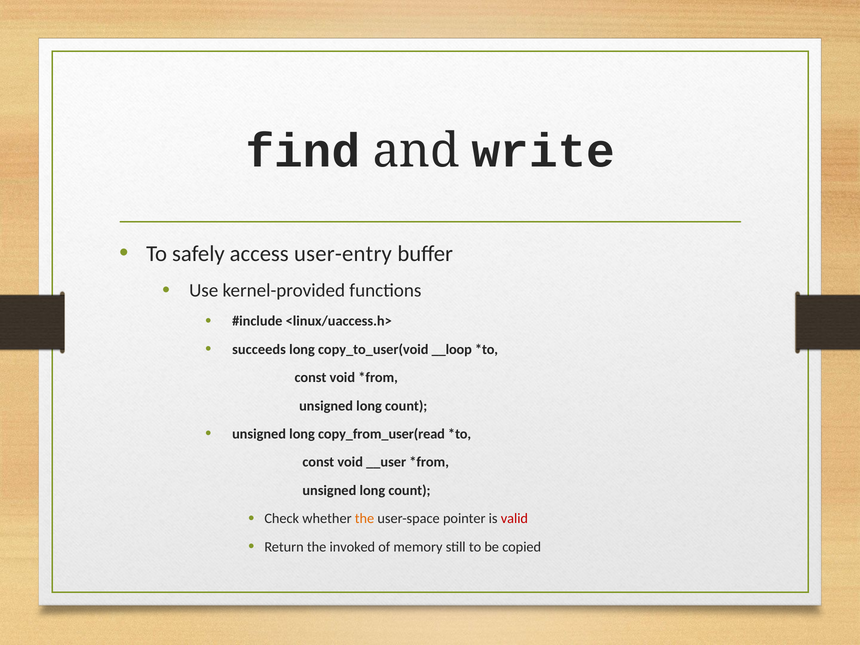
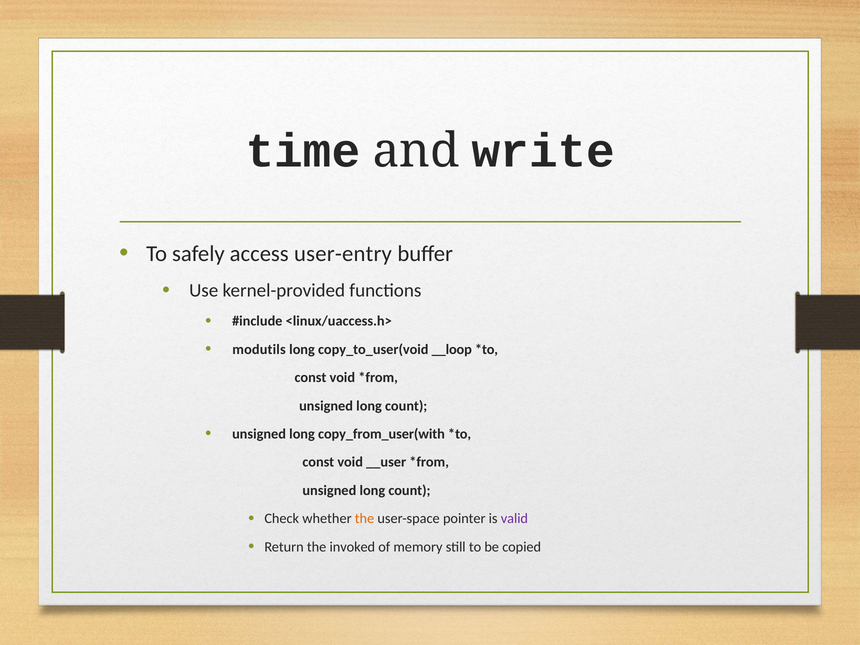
find: find -> time (303, 151)
succeeds: succeeds -> modutils (259, 349)
copy_from_user(read: copy_from_user(read -> copy_from_user(with (381, 434)
valid colour: red -> purple (514, 519)
